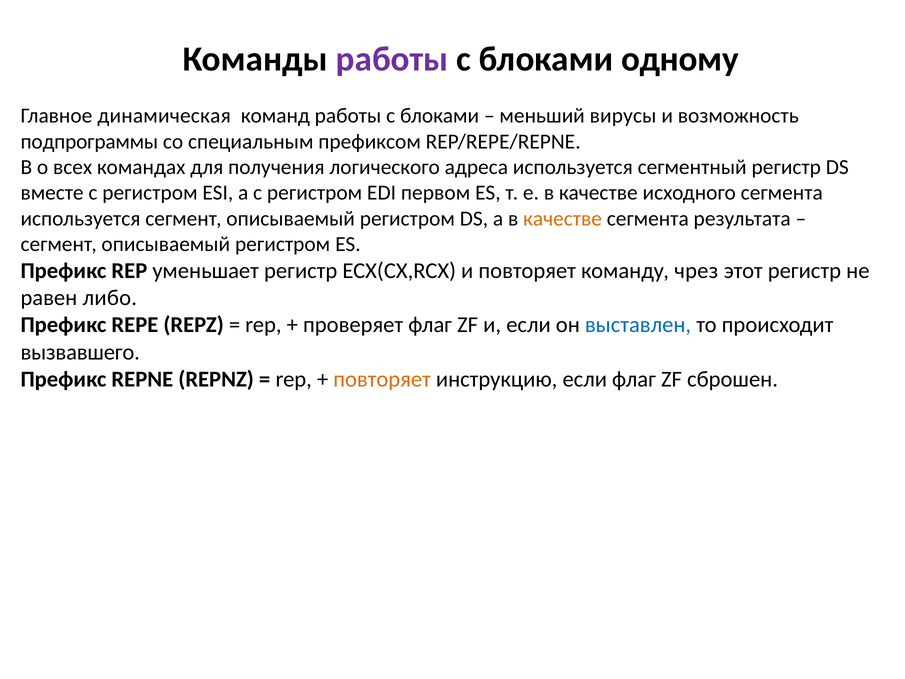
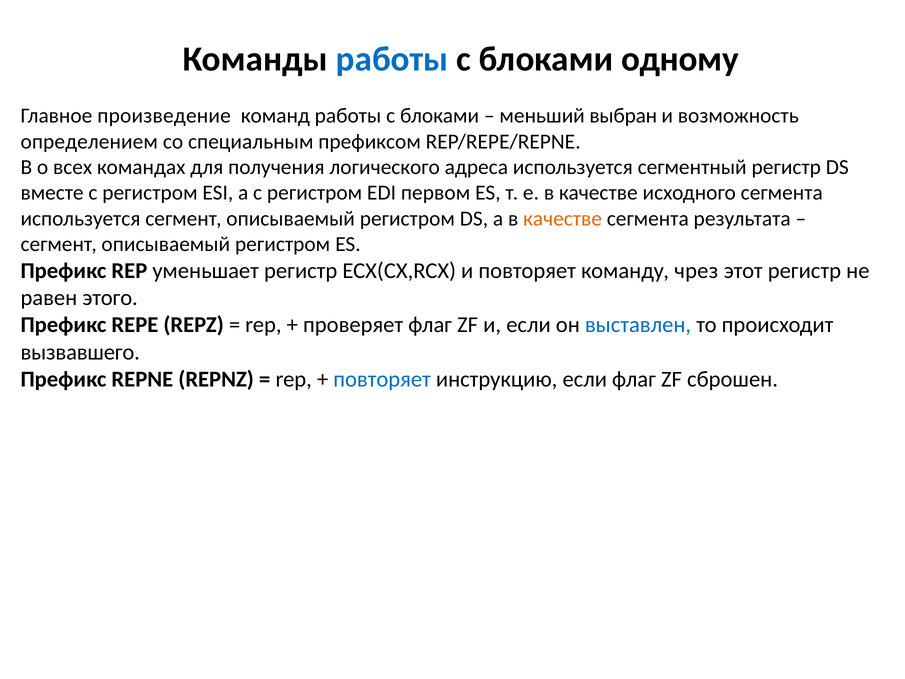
работы colour: purple -> blue (392, 59)
динамическая: динамическая -> произведение (164, 116)
вирусы: вирусы -> выбран (623, 116)
подпрограммы: подпрограммы -> определением (89, 141)
либо: либо -> этого (110, 298)
повторяет colour: orange -> blue (382, 379)
